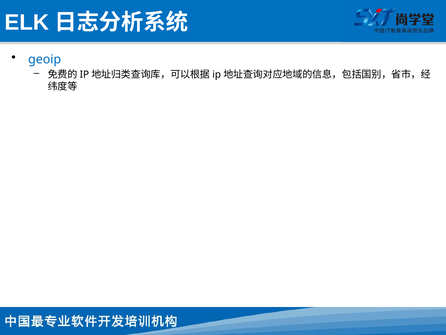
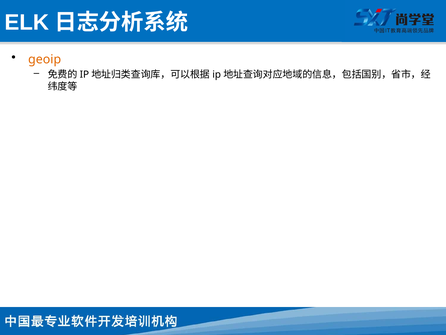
geoip colour: blue -> orange (45, 59)
